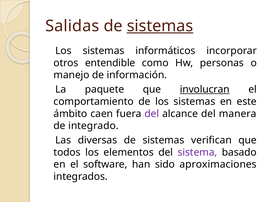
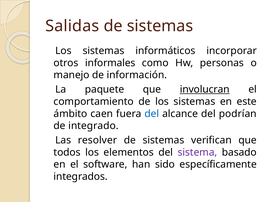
sistemas underline: present -> none (160, 26)
entendible: entendible -> informales (110, 63)
del colour: purple -> blue (152, 114)
manera: manera -> podrían (238, 114)
diversas: diversas -> resolver (97, 141)
aproximaciones: aproximaciones -> específicamente (218, 165)
